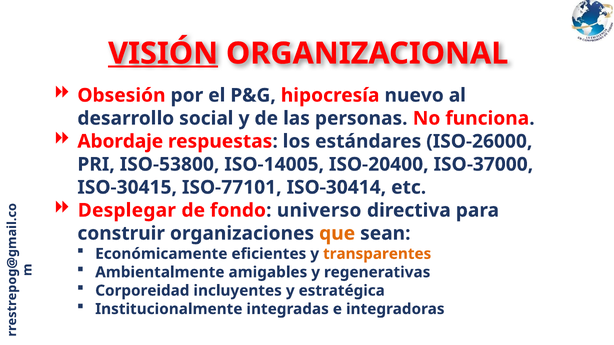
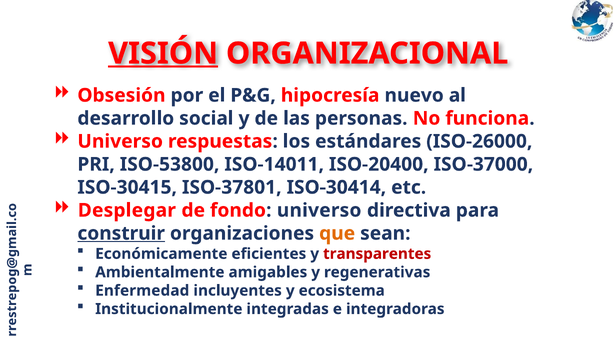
Abordaje: Abordaje -> Universo (120, 142)
ISO-14005: ISO-14005 -> ISO-14011 (274, 165)
ISO-77101: ISO-77101 -> ISO-37801 (232, 188)
construir underline: none -> present (121, 234)
transparentes colour: orange -> red (377, 254)
Corporeidad: Corporeidad -> Enfermedad (142, 291)
estratégica: estratégica -> ecosistema (342, 291)
